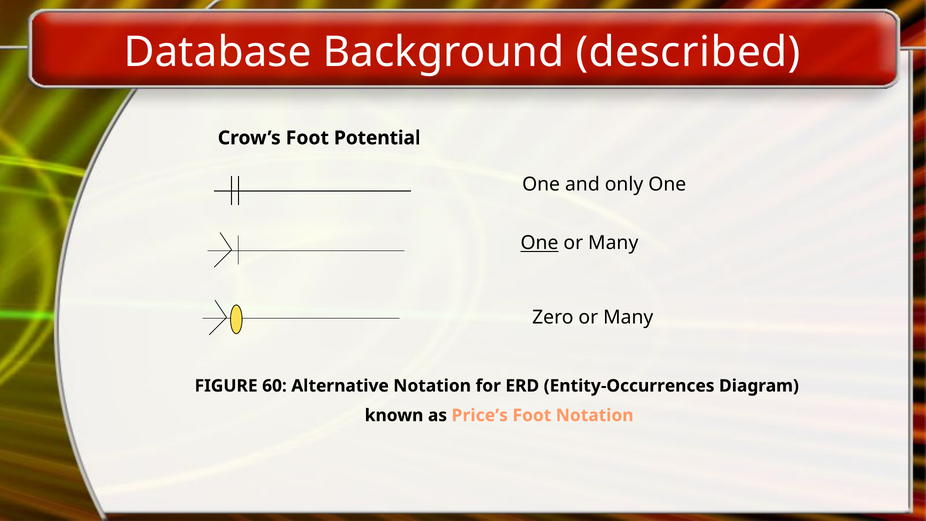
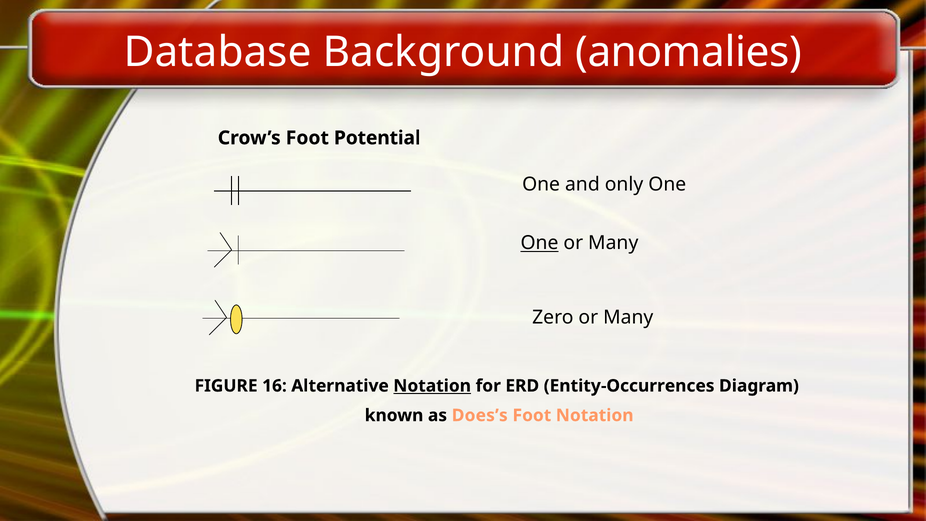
described: described -> anomalies (689, 52)
60: 60 -> 16 (274, 386)
Notation underline: none -> present (432, 386)
Price’s: Price’s -> Does’s (480, 415)
